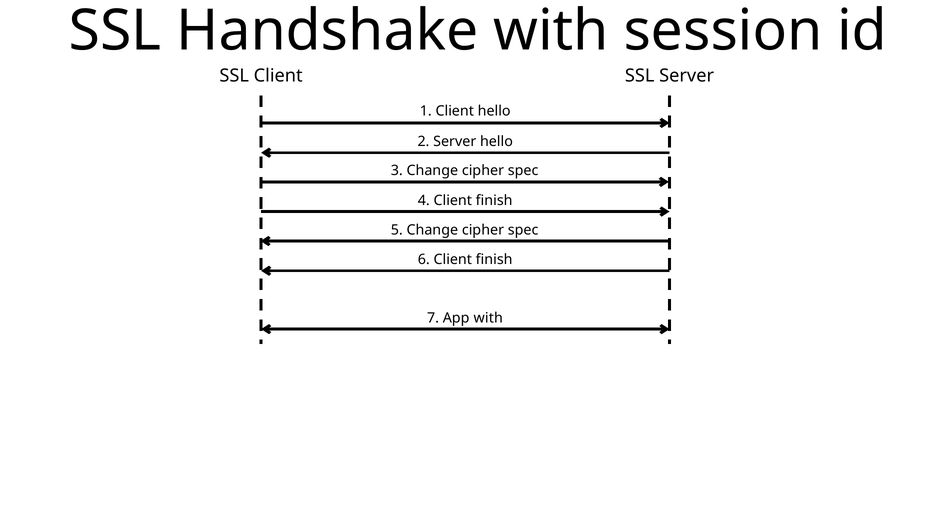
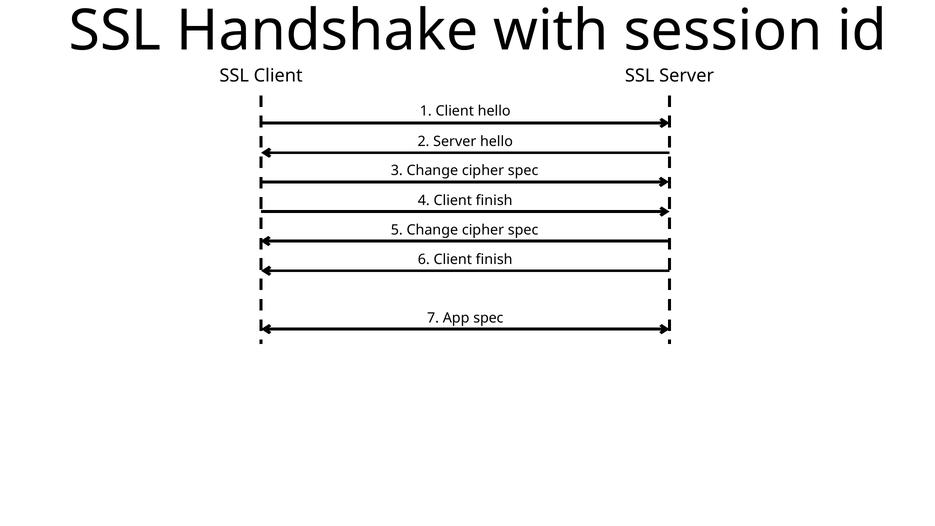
App with: with -> spec (488, 318)
